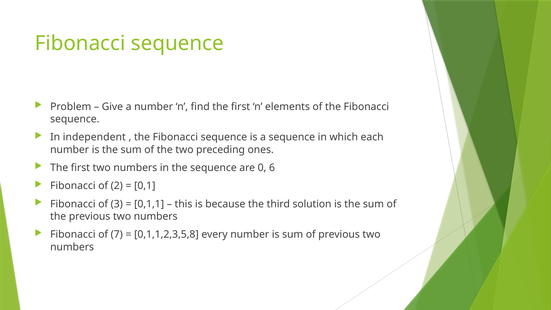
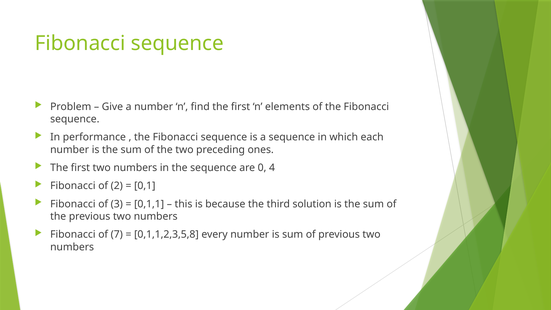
independent: independent -> performance (94, 137)
6: 6 -> 4 (272, 168)
